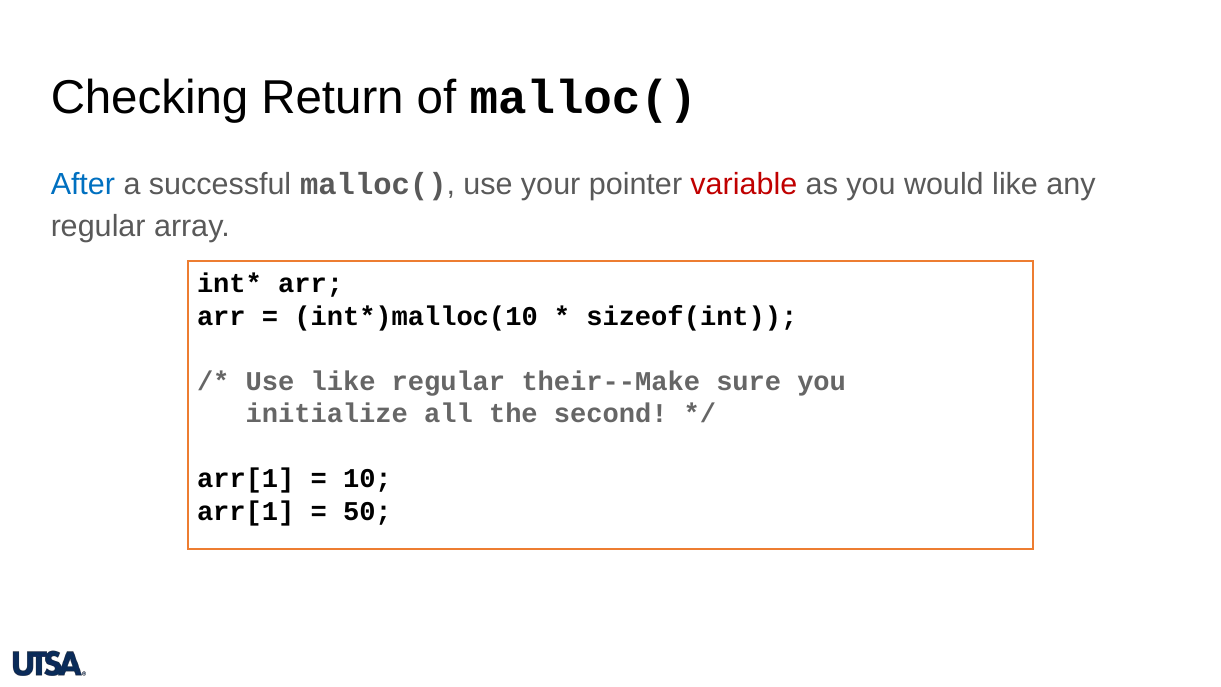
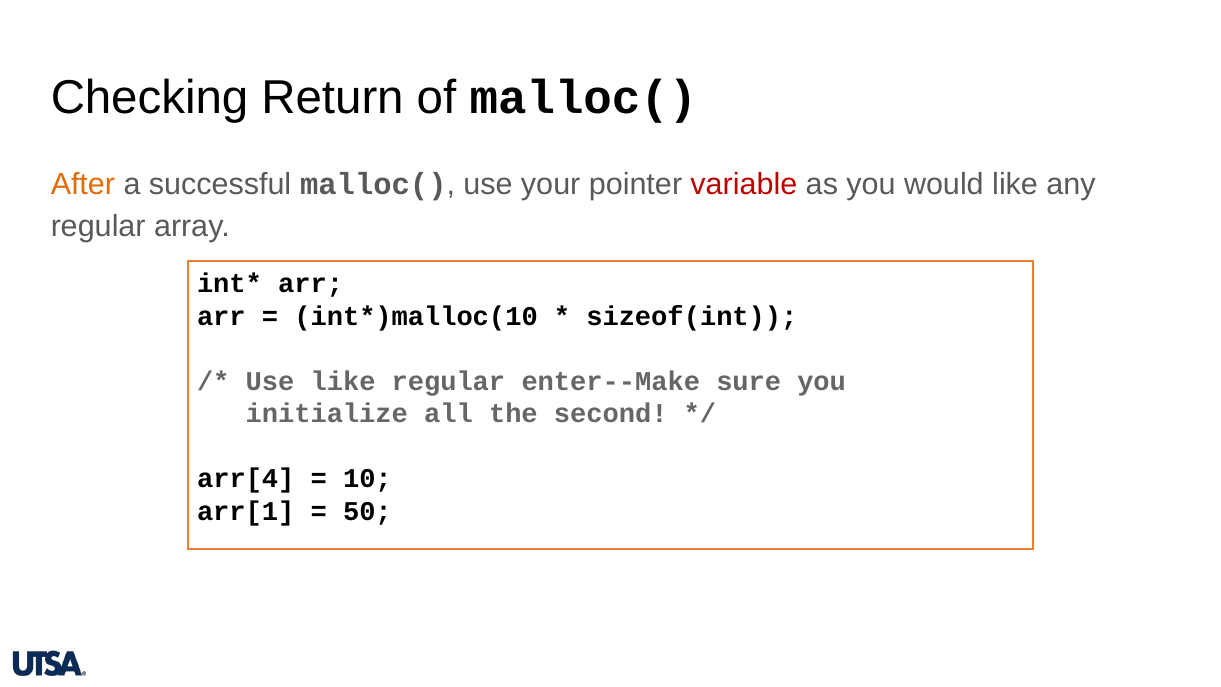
After colour: blue -> orange (83, 184)
their--Make: their--Make -> enter--Make (611, 381)
arr[1: arr[1 -> arr[4 (246, 479)
